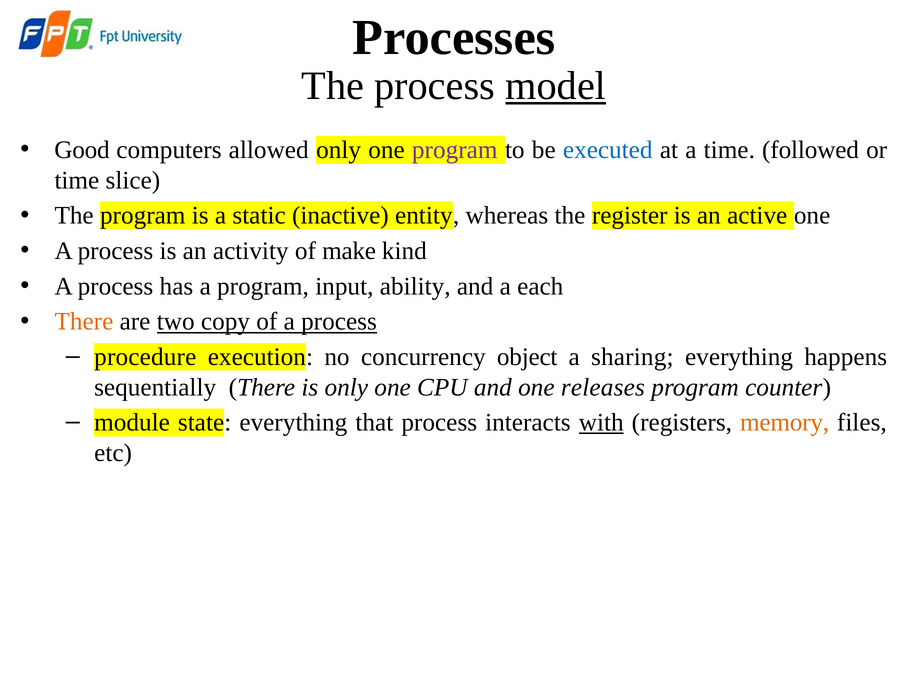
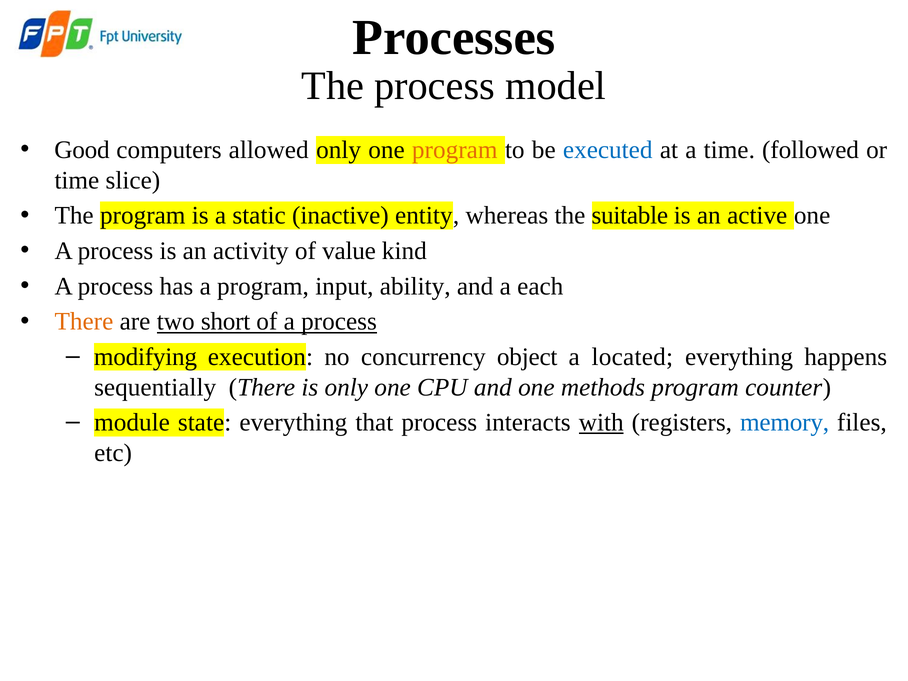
model underline: present -> none (556, 86)
program colour: purple -> orange (455, 150)
register: register -> suitable (630, 216)
make: make -> value (349, 251)
copy: copy -> short (226, 322)
procedure: procedure -> modifying (145, 357)
sharing: sharing -> located (632, 357)
releases: releases -> methods (603, 387)
memory colour: orange -> blue (785, 423)
